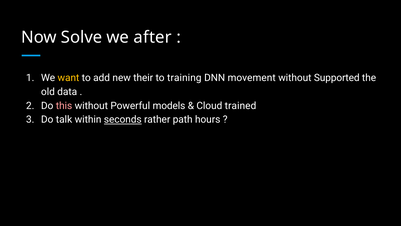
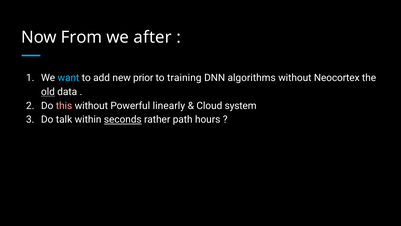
Solve: Solve -> From (82, 37)
want colour: yellow -> light blue (68, 78)
their: their -> prior (143, 78)
movement: movement -> algorithms (252, 78)
Supported: Supported -> Neocortex (337, 78)
old underline: none -> present (48, 92)
models: models -> linearly (169, 106)
trained: trained -> system (241, 106)
